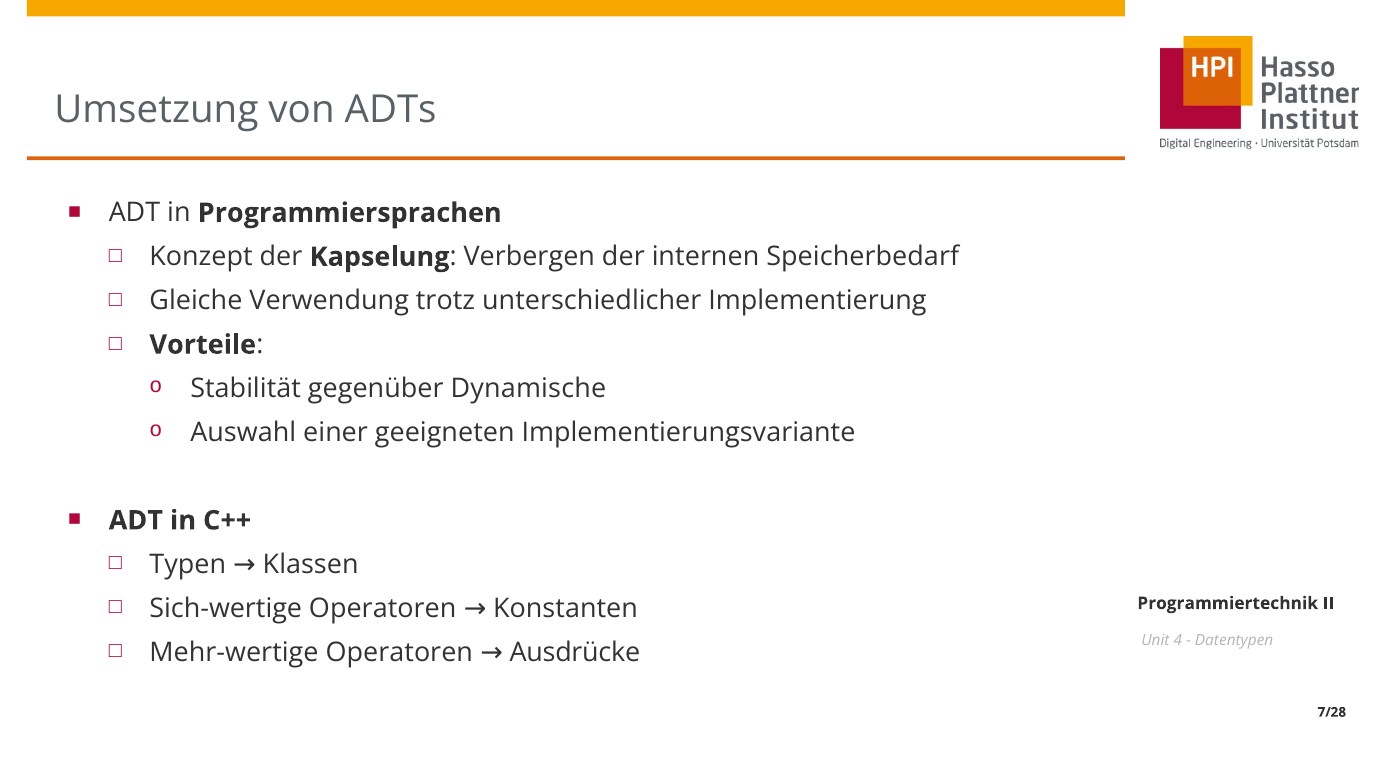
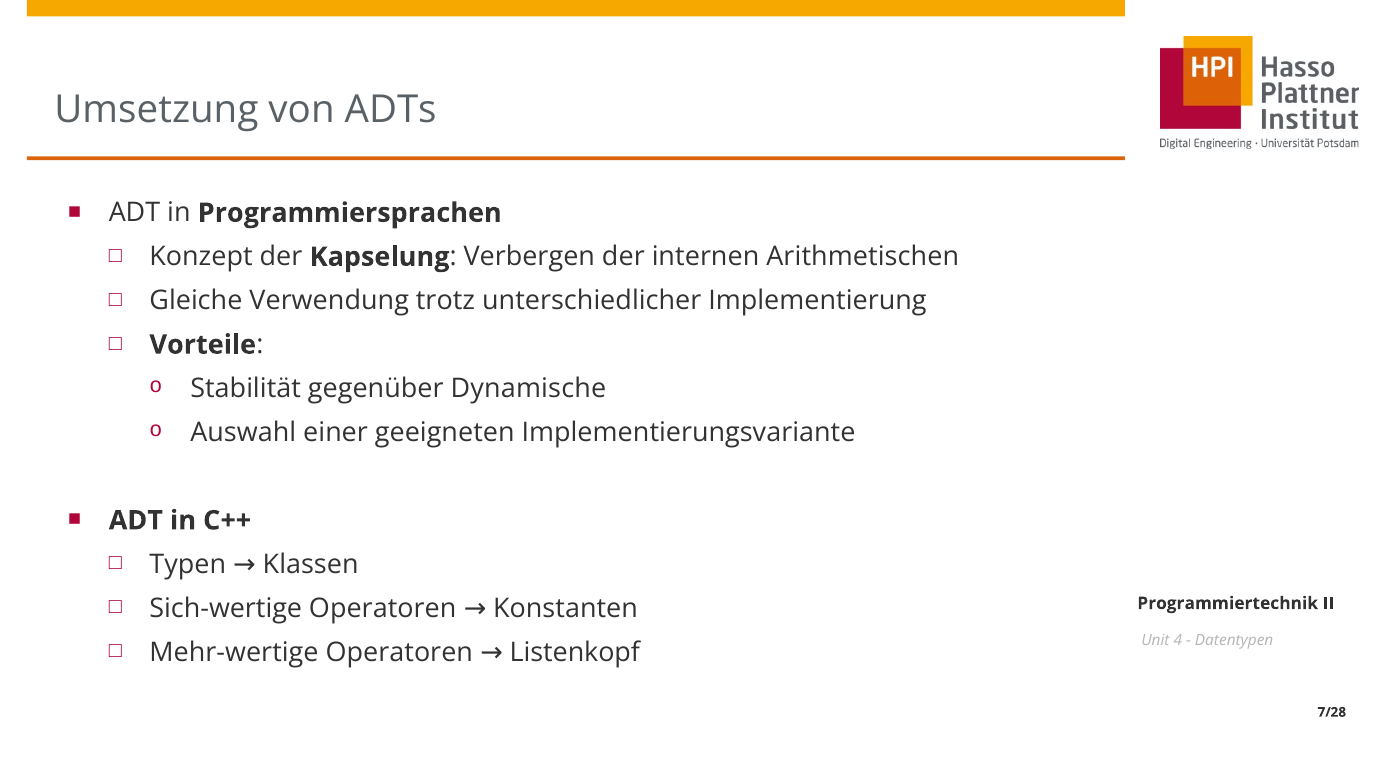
Speicherbedarf: Speicherbedarf -> Arithmetischen (863, 257)
Ausdrücke: Ausdrücke -> Listenkopf (575, 653)
